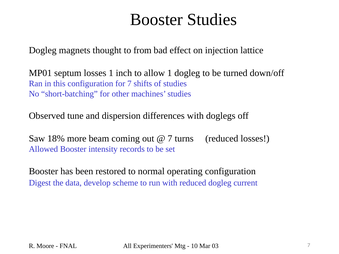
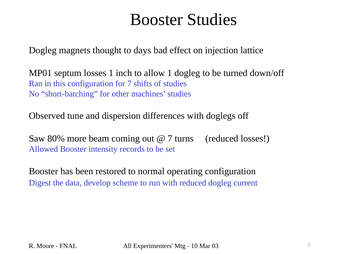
from: from -> days (142, 50)
18%: 18% -> 80% (56, 139)
